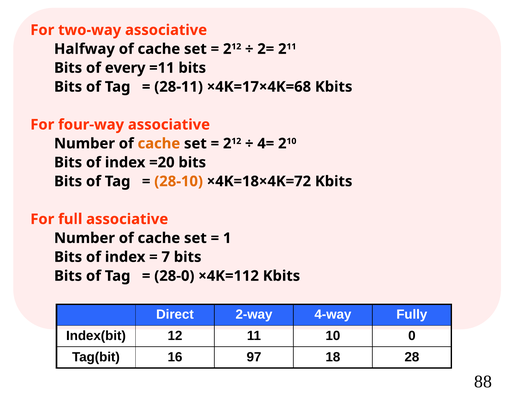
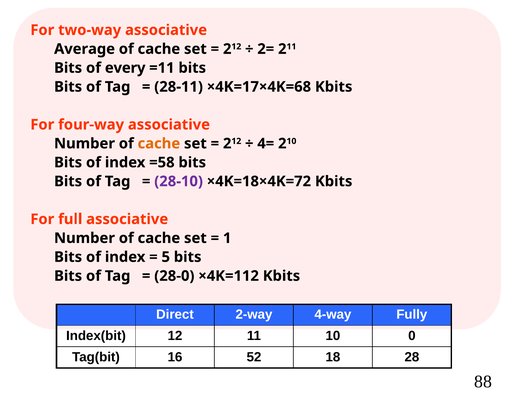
Halfway: Halfway -> Average (85, 49)
=20: =20 -> =58 (162, 162)
28-10 colour: orange -> purple (179, 181)
7: 7 -> 5 (166, 257)
97: 97 -> 52 (254, 357)
